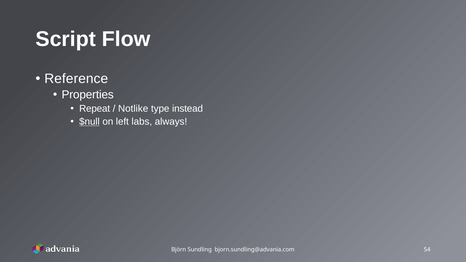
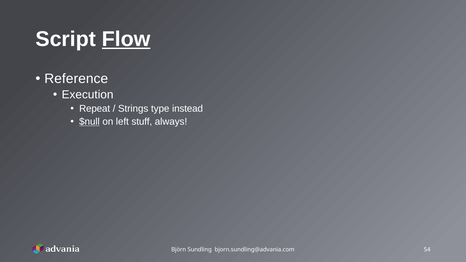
Flow underline: none -> present (126, 39)
Properties: Properties -> Execution (88, 95)
Notlike: Notlike -> Strings (133, 109)
labs: labs -> stuff (142, 122)
